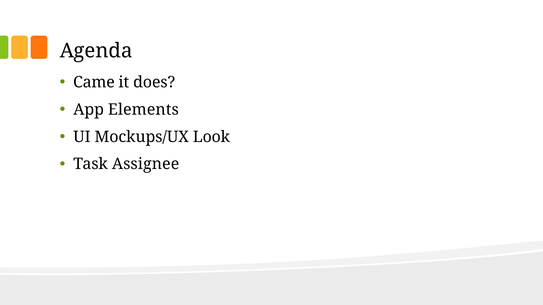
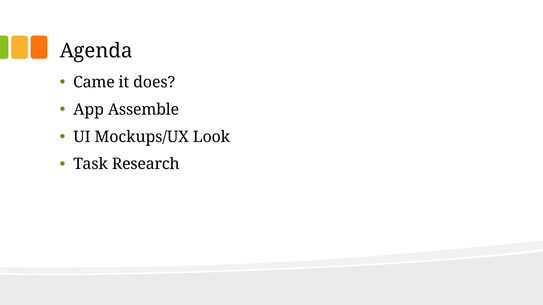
Elements: Elements -> Assemble (144, 110)
Assignee: Assignee -> Research (146, 164)
